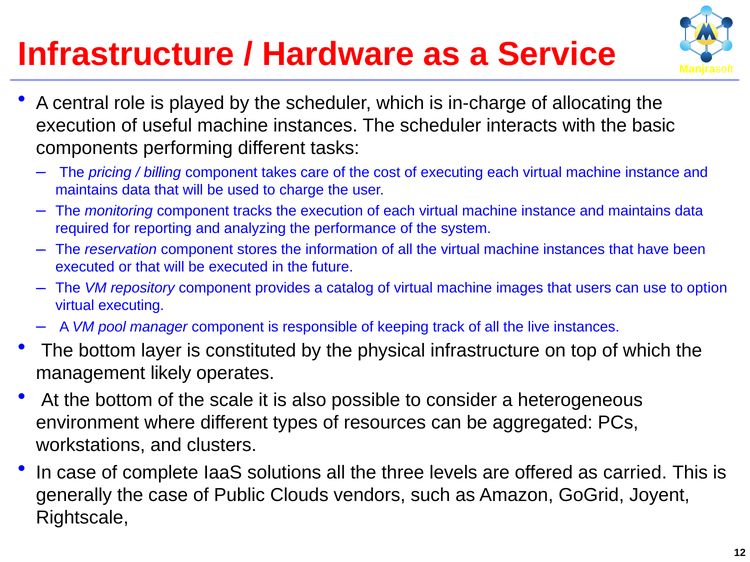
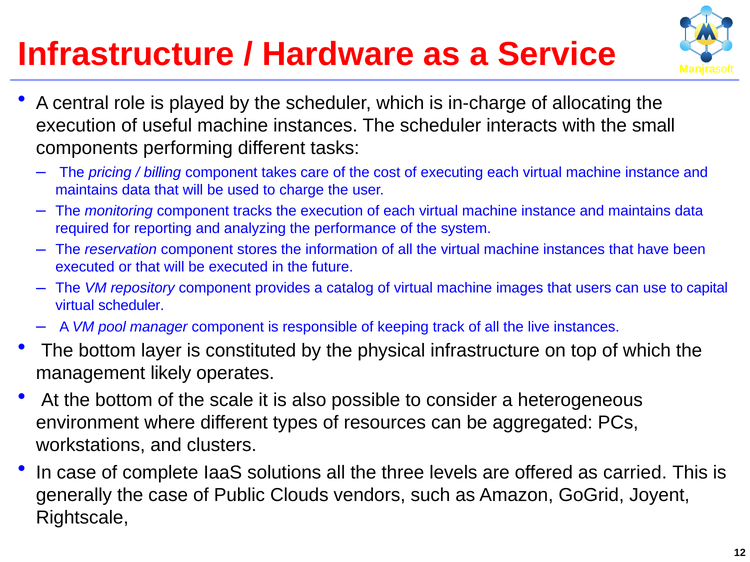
basic: basic -> small (654, 125)
option: option -> capital (707, 288)
virtual executing: executing -> scheduler (131, 306)
